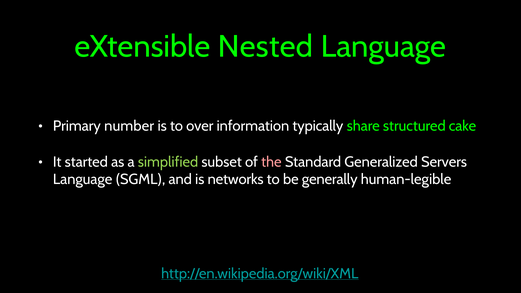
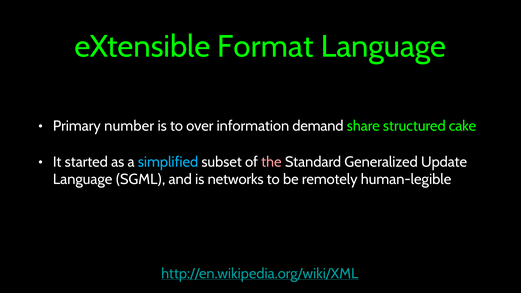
Nested: Nested -> Format (265, 47)
typically: typically -> demand (318, 126)
simplified colour: light green -> light blue (168, 162)
Servers: Servers -> Update (444, 162)
generally: generally -> remotely (330, 179)
